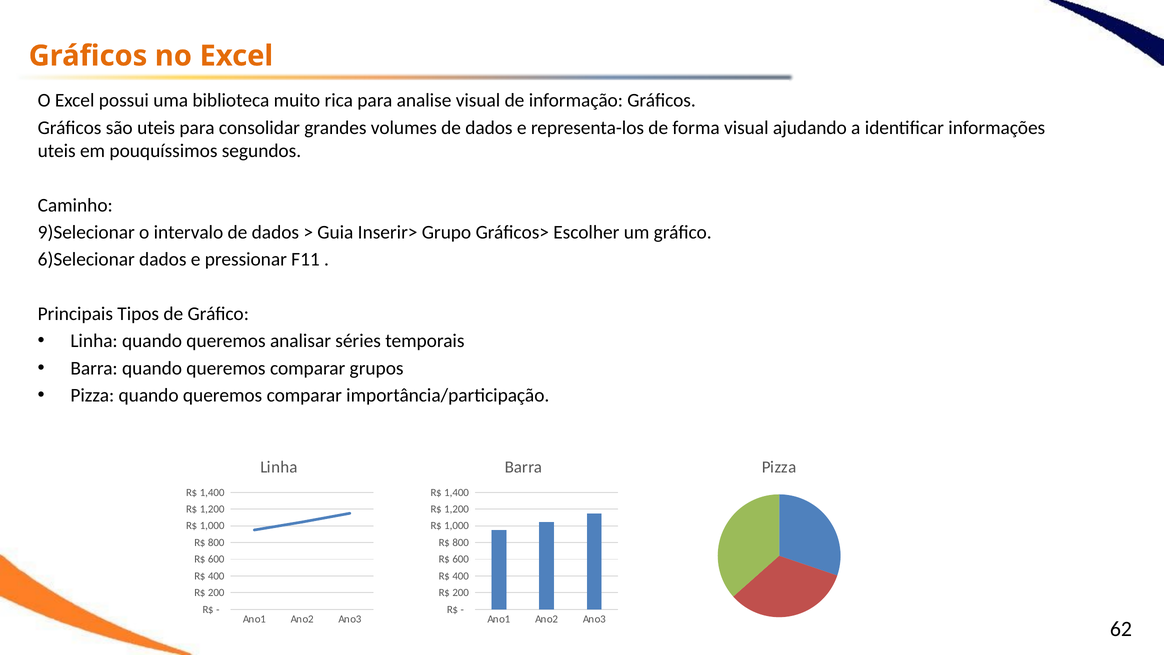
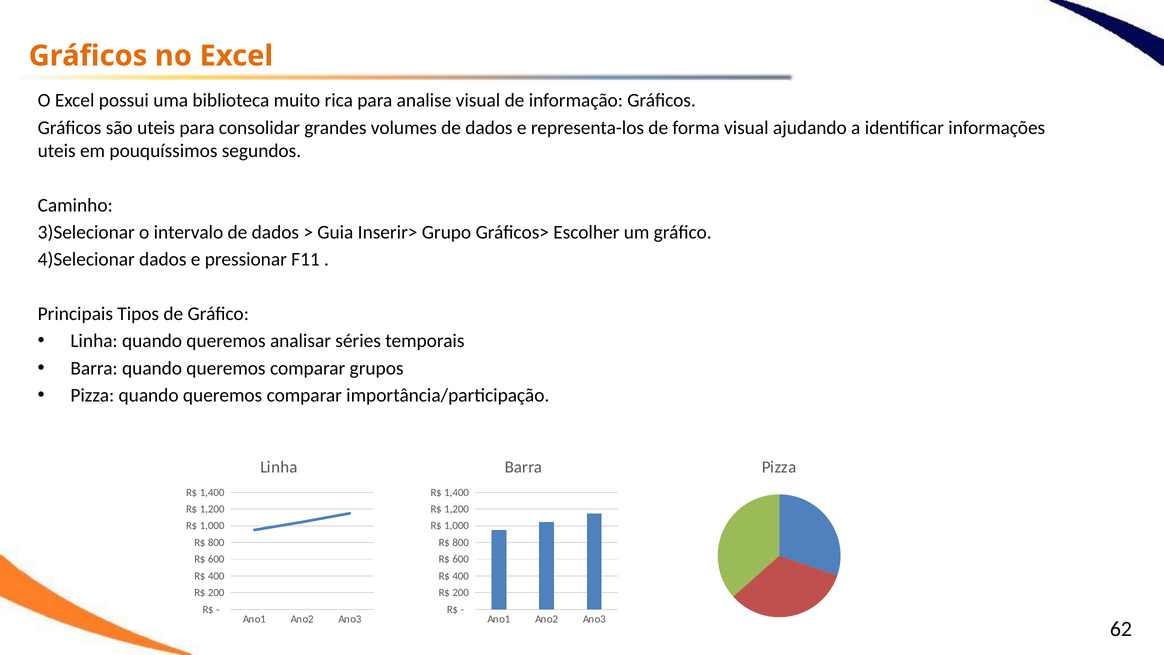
9)Selecionar: 9)Selecionar -> 3)Selecionar (86, 232)
6)Selecionar: 6)Selecionar -> 4)Selecionar (86, 259)
